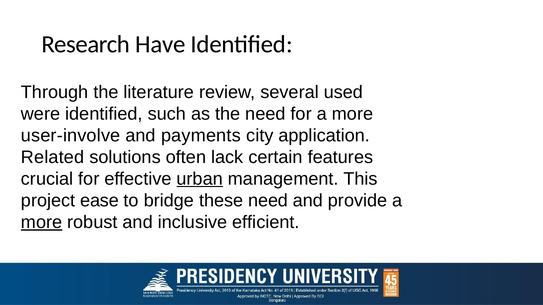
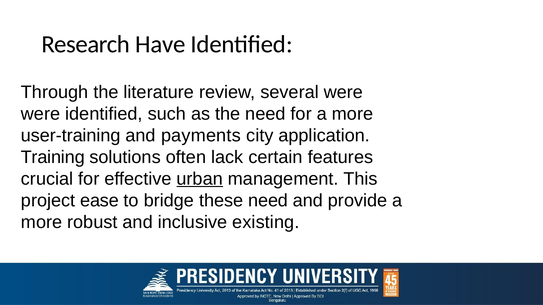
several used: used -> were (343, 92)
user-involve: user-involve -> user-training (71, 136)
Related: Related -> Training (53, 157)
more underline: present -> none (42, 223)
efficient: efficient -> existing (266, 223)
